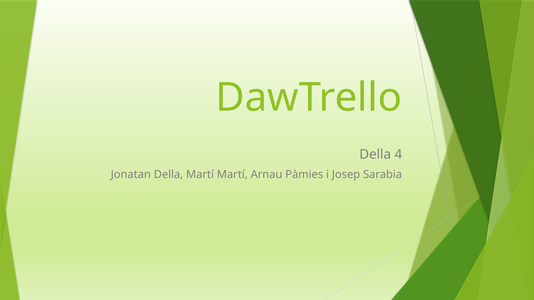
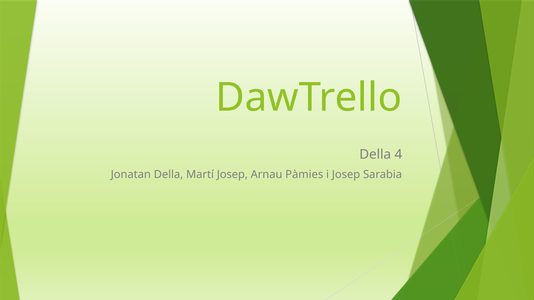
Martí Martí: Martí -> Josep (232, 175)
